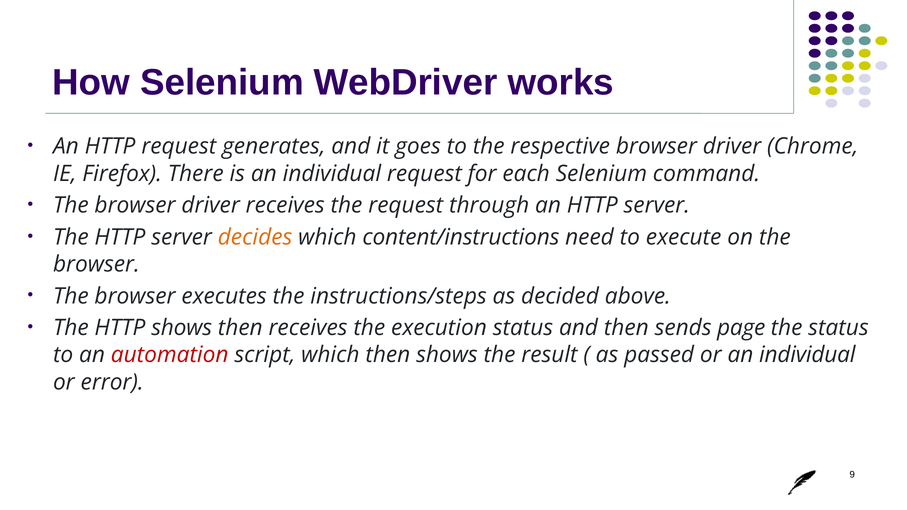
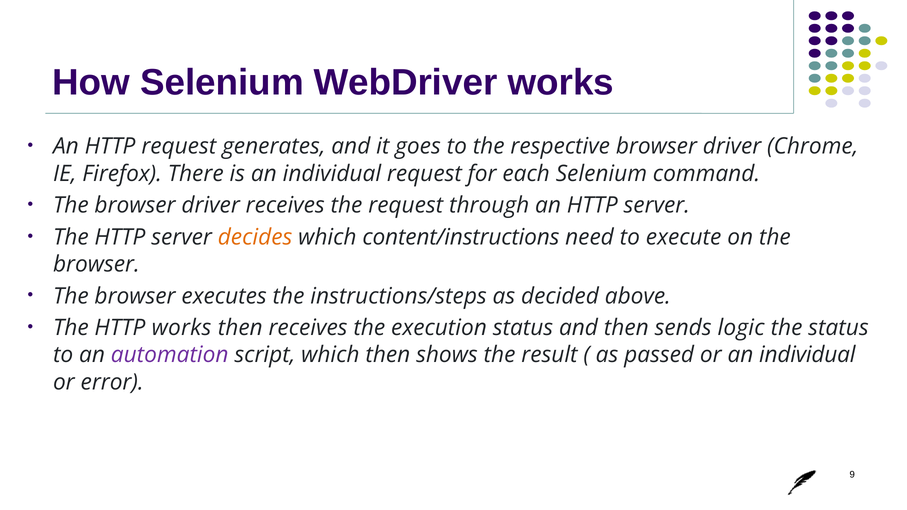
HTTP shows: shows -> works (181, 328)
page: page -> logic (741, 328)
automation colour: red -> purple (170, 355)
